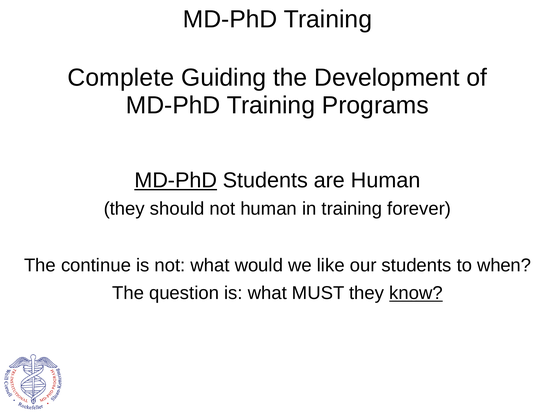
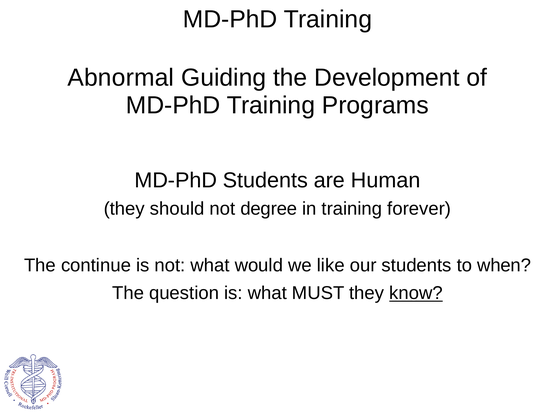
Complete: Complete -> Abnormal (121, 78)
MD-PhD underline: present -> none (176, 180)
not human: human -> degree (269, 208)
